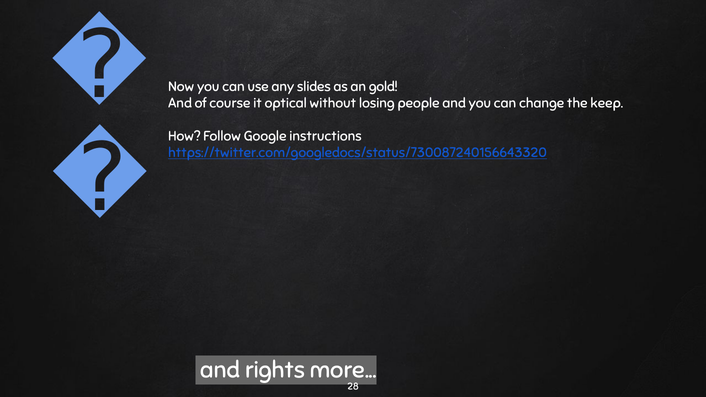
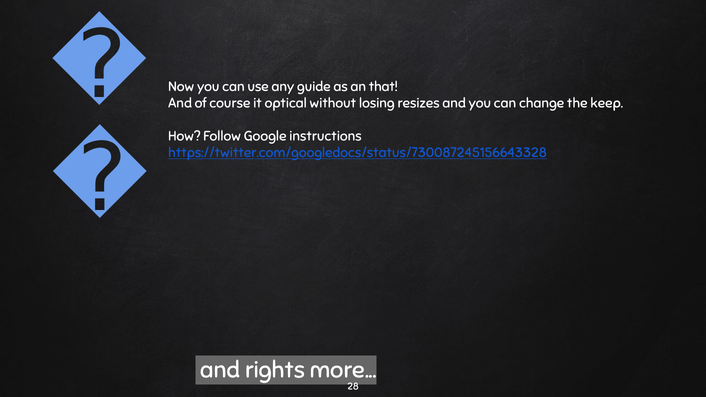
slides: slides -> guide (314, 87)
gold: gold -> that (383, 87)
people: people -> resizes (419, 103)
https://twitter.com/googledocs/status/730087240156643320: https://twitter.com/googledocs/status/730087240156643320 -> https://twitter.com/googledocs/status/730087245156643328 (357, 153)
